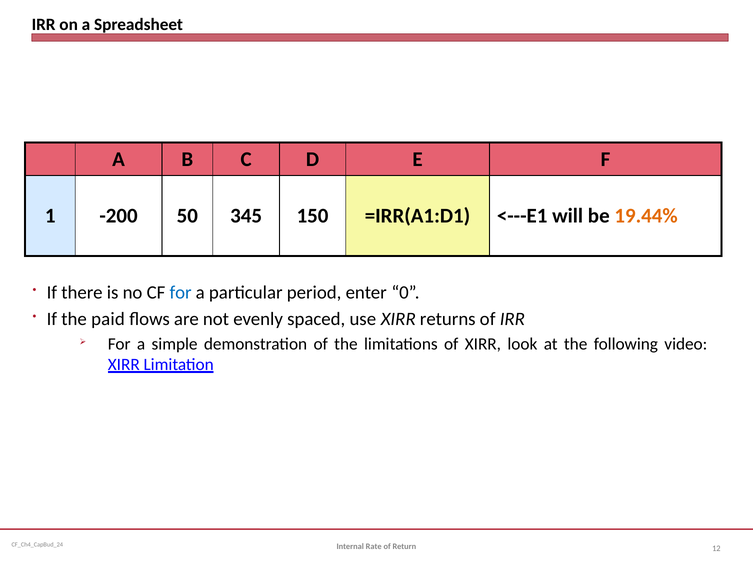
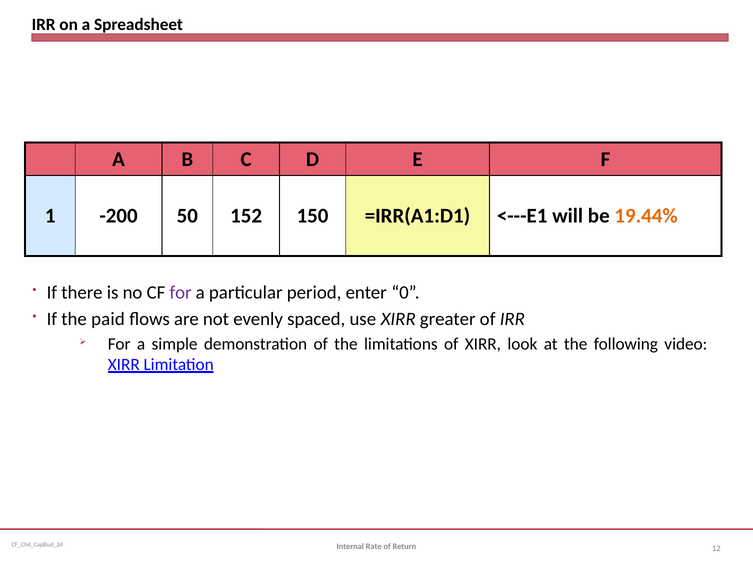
345: 345 -> 152 (246, 216)
for colour: blue -> purple (181, 292)
returns: returns -> greater (448, 319)
